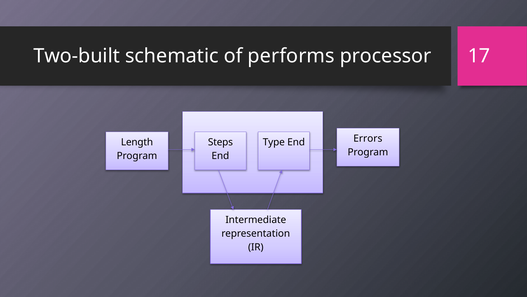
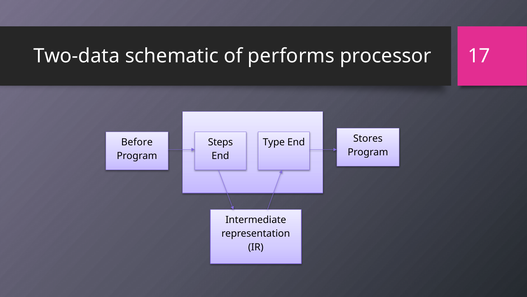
Two-built: Two-built -> Two-data (77, 56)
Errors: Errors -> Stores (368, 138)
Length: Length -> Before (137, 142)
